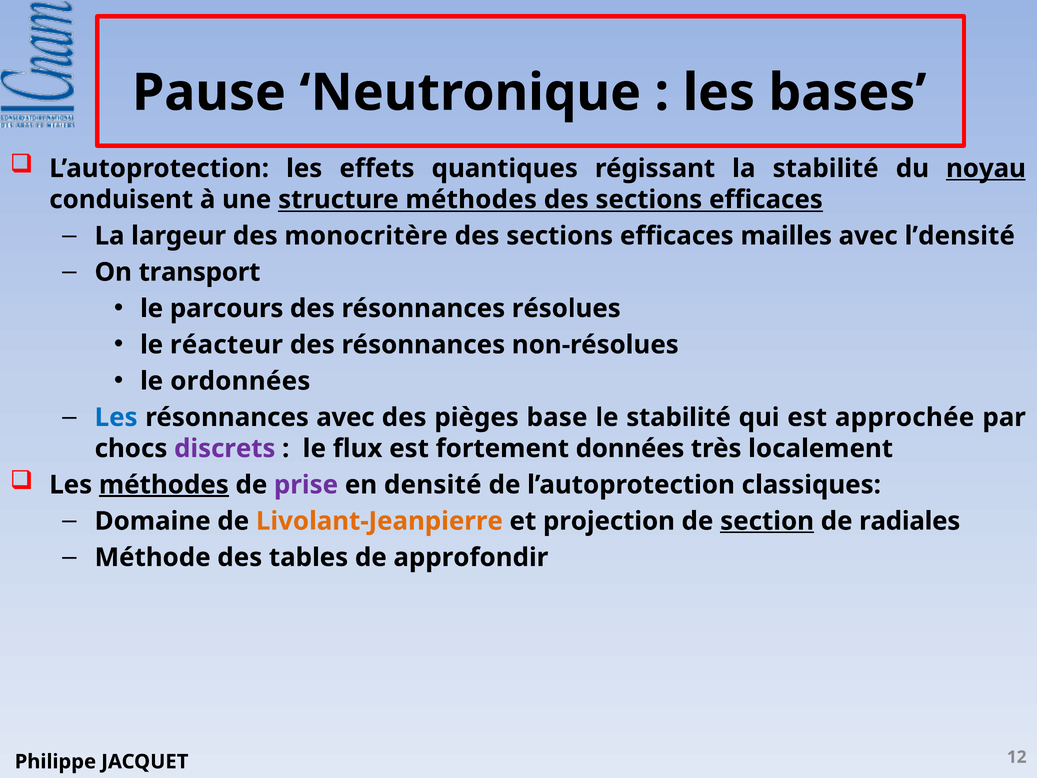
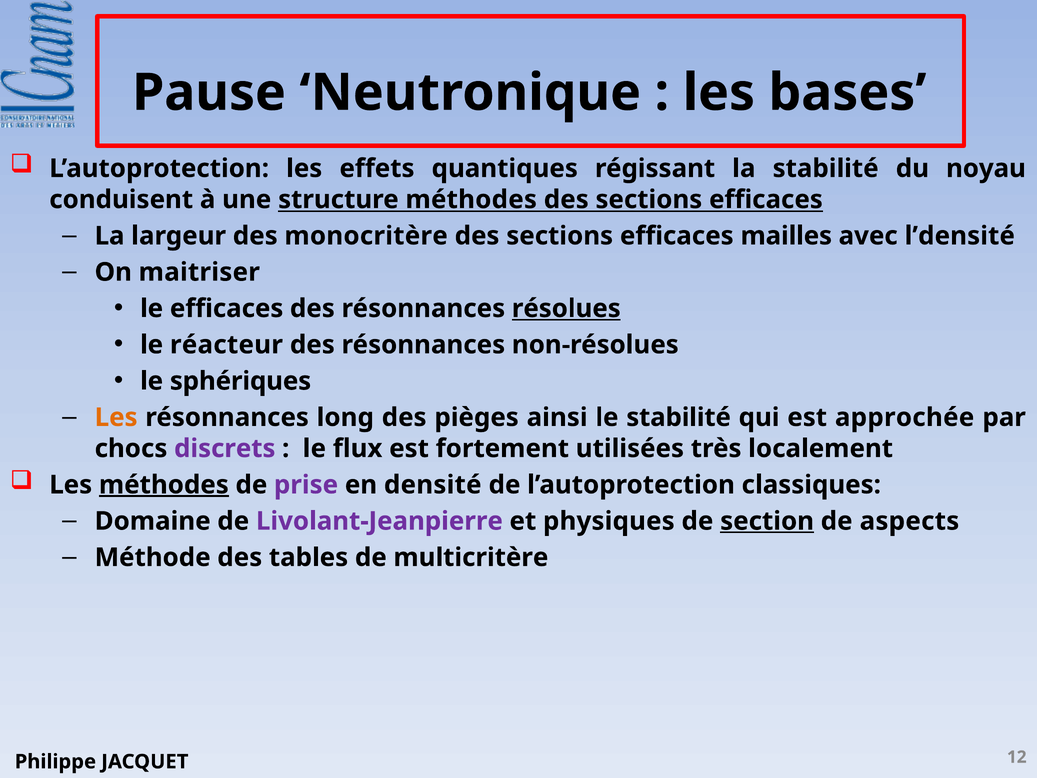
noyau underline: present -> none (986, 168)
transport: transport -> maitriser (199, 272)
le parcours: parcours -> efficaces (227, 308)
résolues underline: none -> present (566, 308)
ordonnées: ordonnées -> sphériques (241, 381)
Les colour: blue -> orange (116, 417)
résonnances avec: avec -> long (345, 417)
base: base -> ainsi (557, 417)
données: données -> utilisées (630, 448)
Livolant-Jeanpierre colour: orange -> purple (379, 521)
projection: projection -> physiques (609, 521)
radiales: radiales -> aspects (909, 521)
approfondir: approfondir -> multicritère (471, 557)
